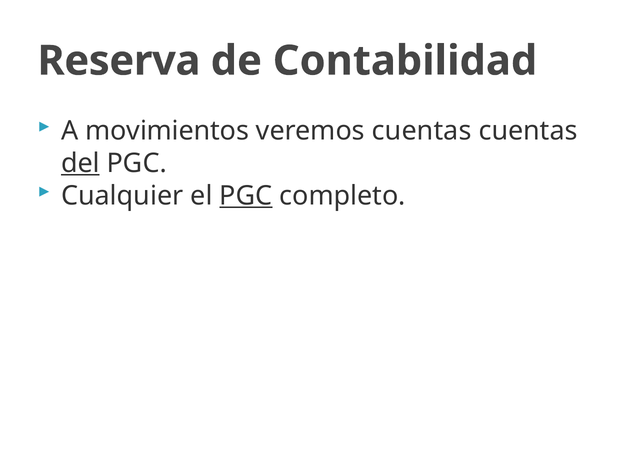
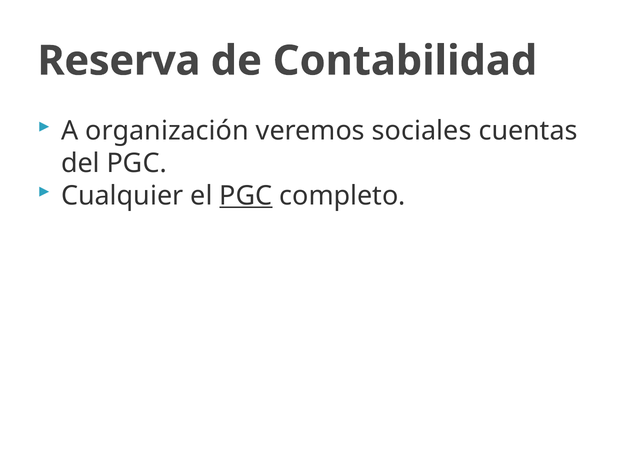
movimientos: movimientos -> organización (167, 131)
veremos cuentas: cuentas -> sociales (422, 131)
del underline: present -> none (80, 163)
